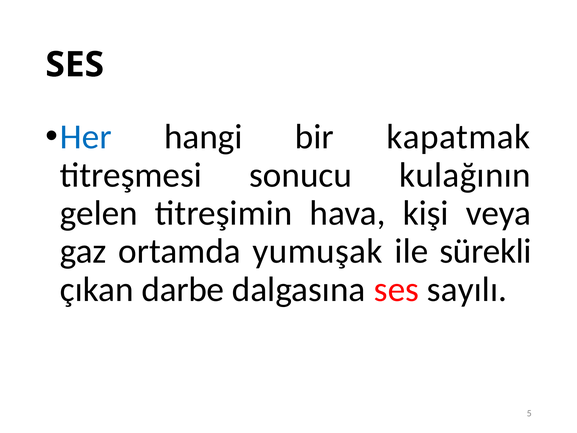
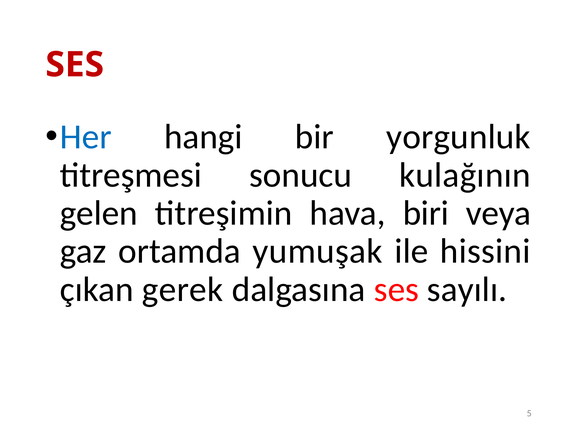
SES colour: black -> red (75, 65)
kapatmak: kapatmak -> yorgunluk (458, 137)
kişi: kişi -> biri (426, 213)
sürekli: sürekli -> hissini (485, 251)
darbe: darbe -> gerek (183, 289)
